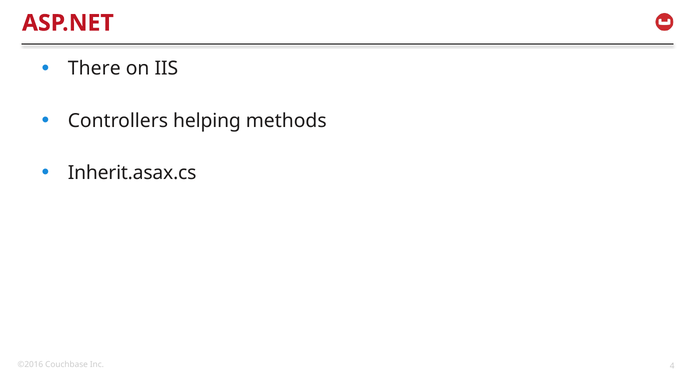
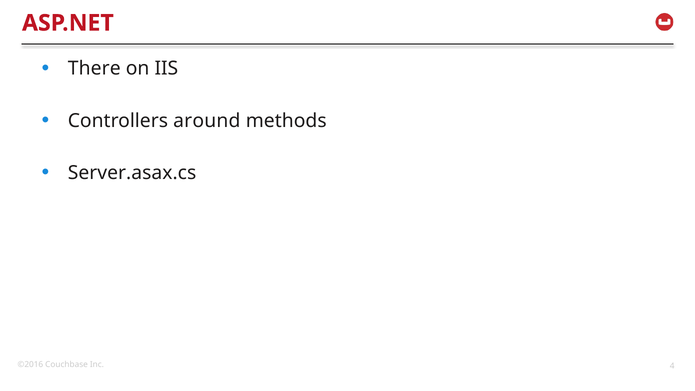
helping: helping -> around (207, 121)
Inherit.asax.cs: Inherit.asax.cs -> Server.asax.cs (132, 173)
